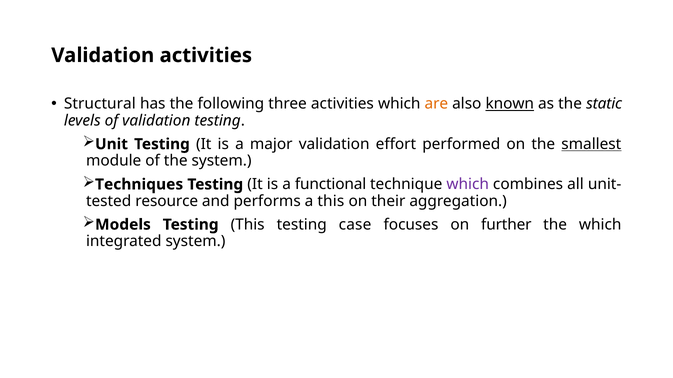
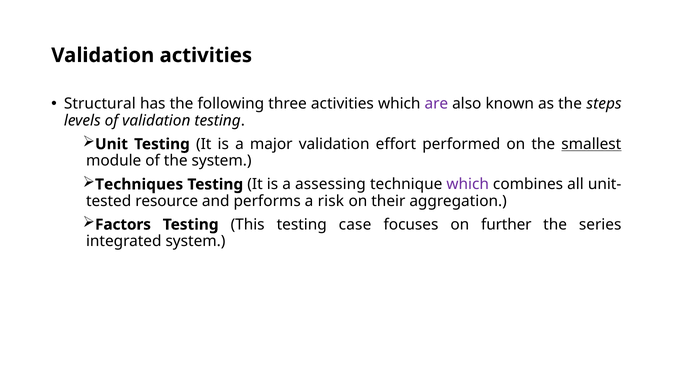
are colour: orange -> purple (436, 104)
known underline: present -> none (510, 104)
static: static -> steps (604, 104)
functional: functional -> assessing (330, 185)
a this: this -> risk (331, 201)
Models: Models -> Factors (123, 225)
the which: which -> series (600, 225)
